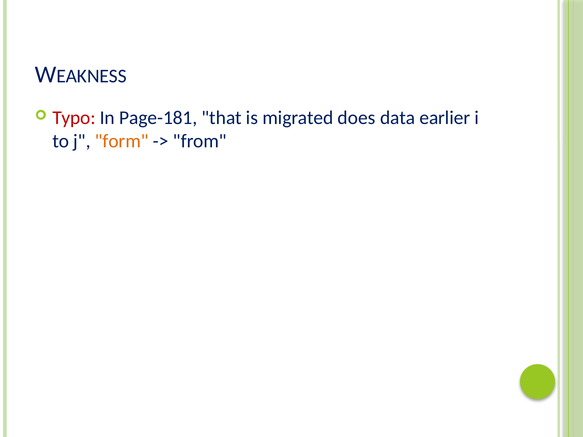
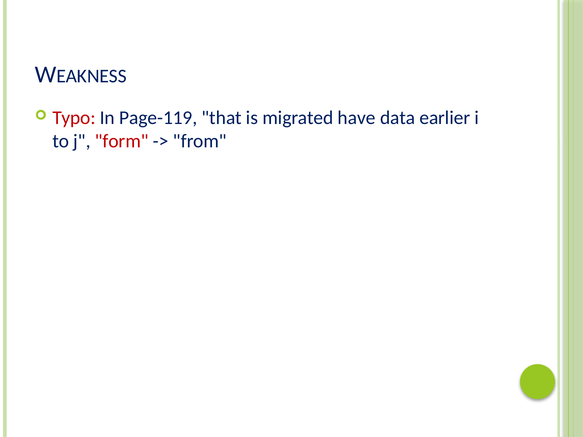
Page-181: Page-181 -> Page-119 (158, 118)
does: does -> have (357, 118)
form colour: orange -> red (122, 141)
